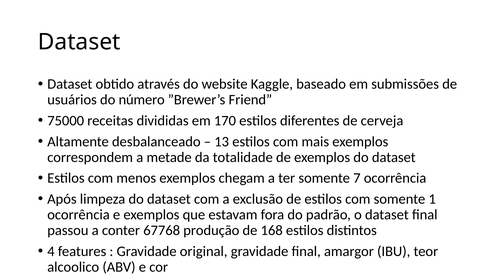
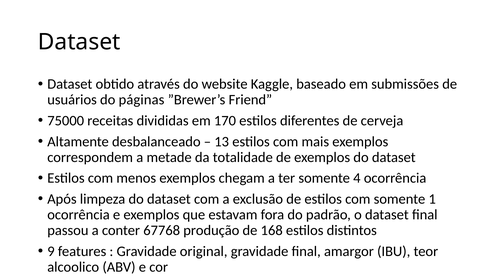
número: número -> páginas (142, 100)
7: 7 -> 4 (357, 178)
4: 4 -> 9 (51, 251)
